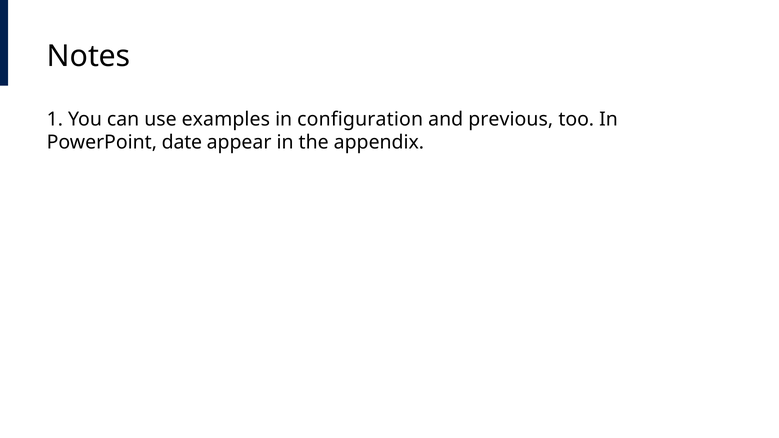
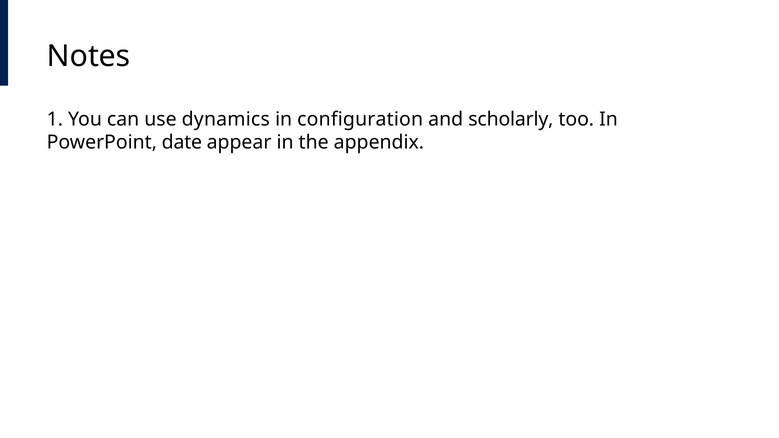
examples: examples -> dynamics (226, 119)
previous: previous -> scholarly (511, 119)
